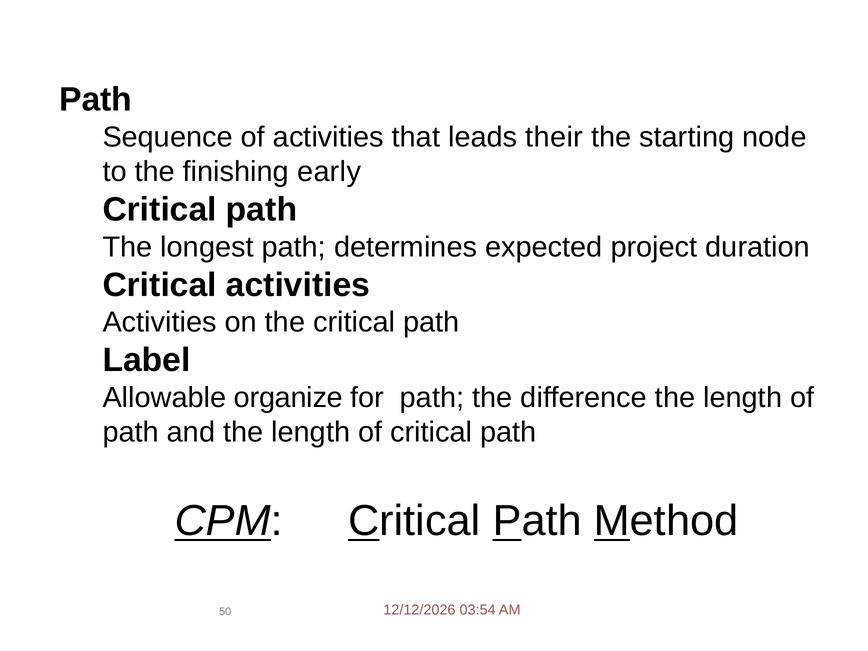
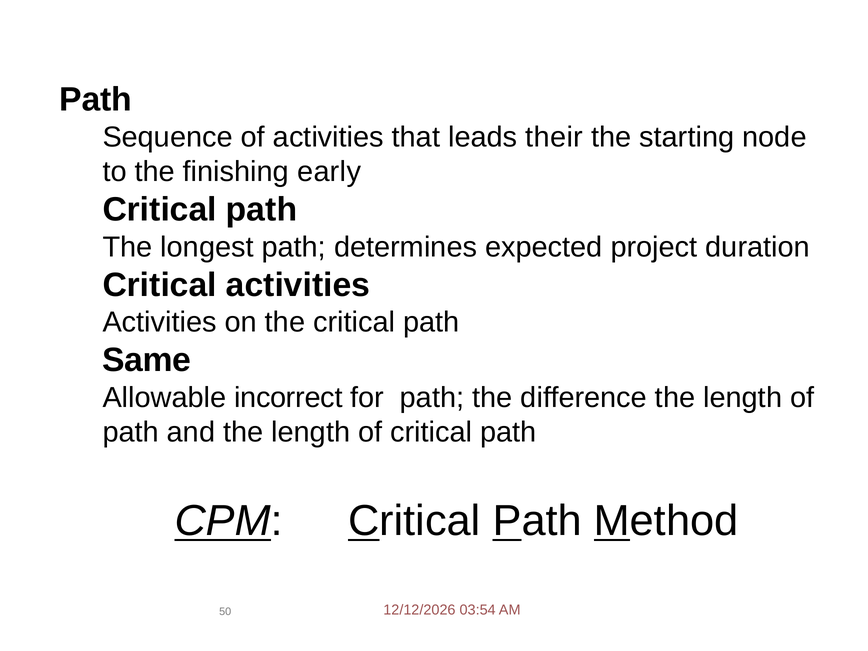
Label: Label -> Same (147, 360)
organize: organize -> incorrect (288, 398)
